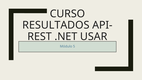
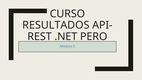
USAR: USAR -> PERO (94, 36)
